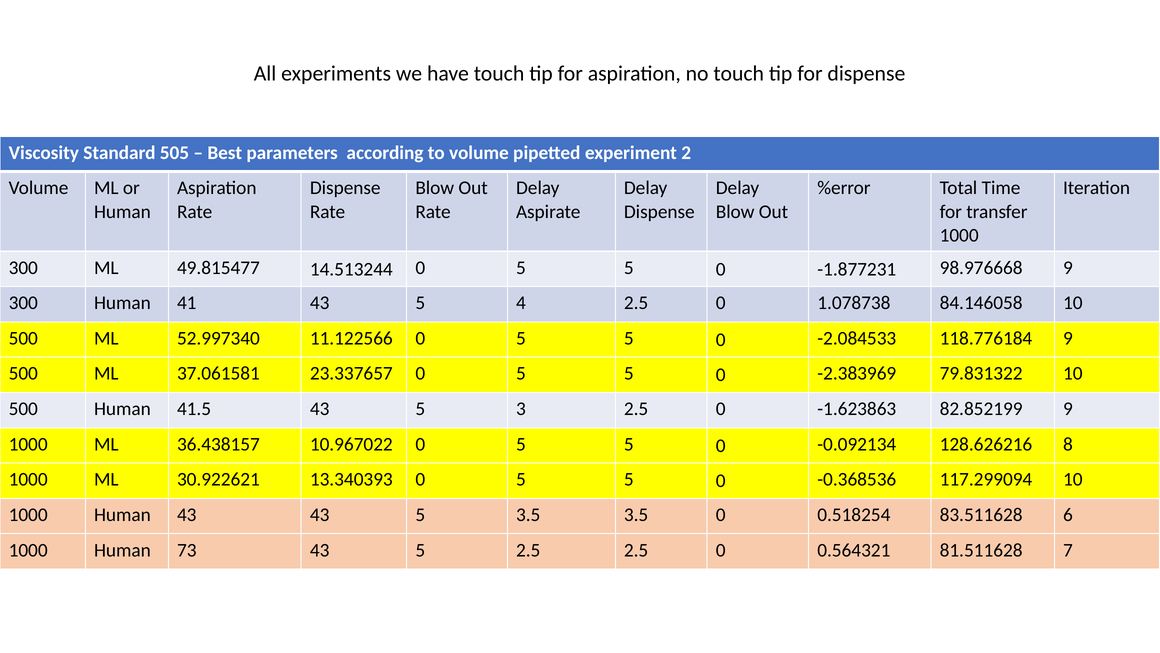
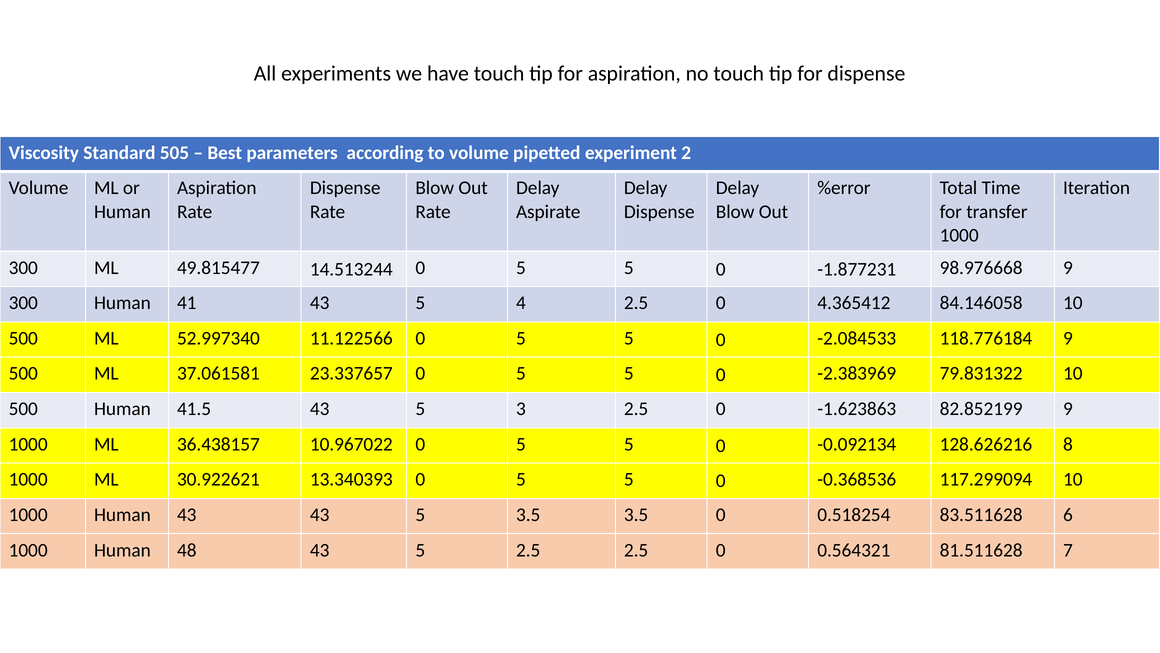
1.078738: 1.078738 -> 4.365412 (854, 303)
73: 73 -> 48 (187, 550)
